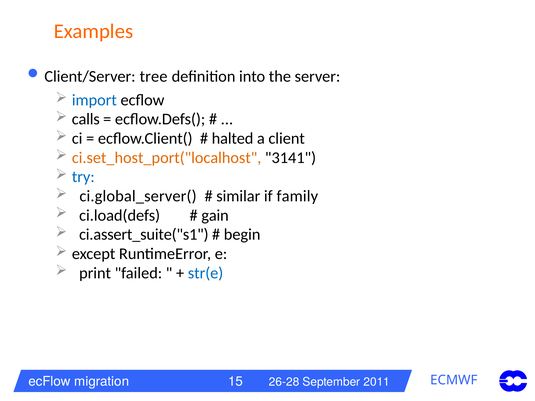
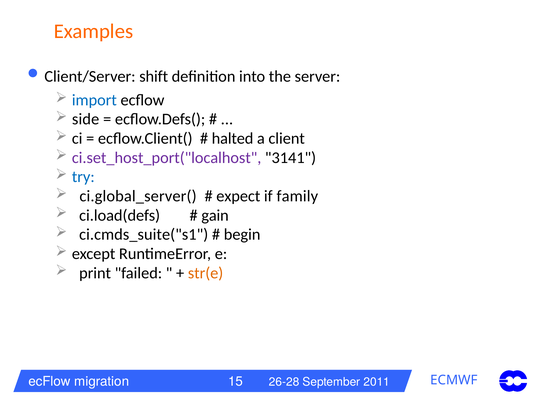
tree: tree -> shift (154, 76)
calls: calls -> side (86, 119)
ci.set_host_port("localhost colour: orange -> purple (167, 158)
similar: similar -> expect (238, 196)
ci.assert_suite("s1: ci.assert_suite("s1 -> ci.cmds_suite("s1 (144, 235)
str(e colour: blue -> orange (206, 273)
